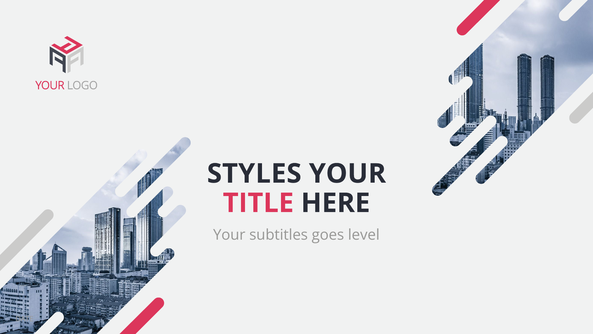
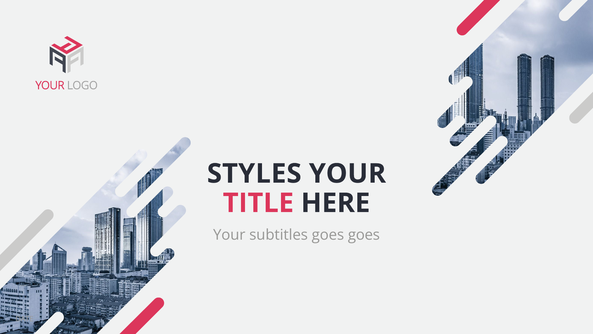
goes level: level -> goes (364, 234)
